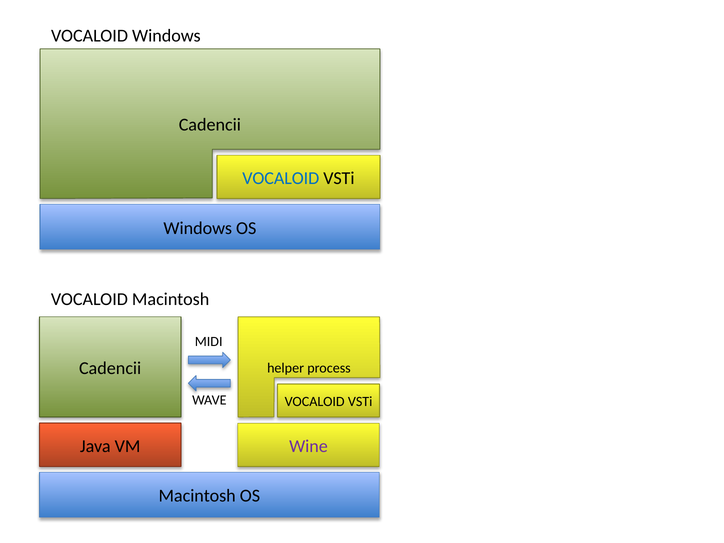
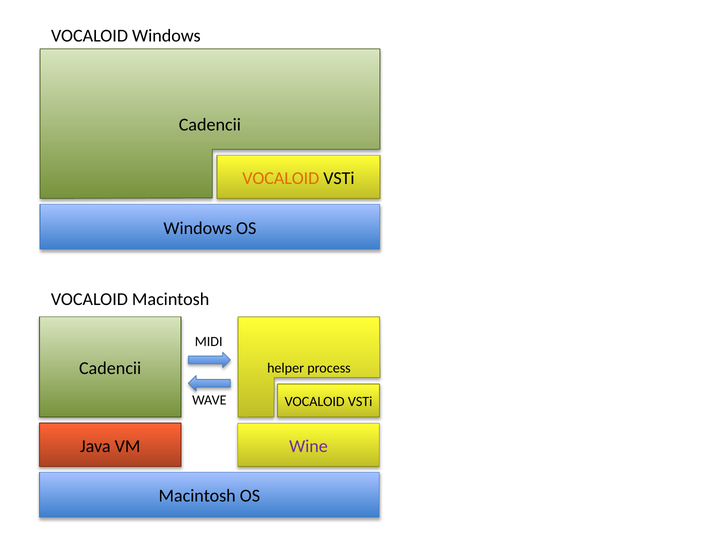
VOCALOID colour: blue -> orange (281, 178)
